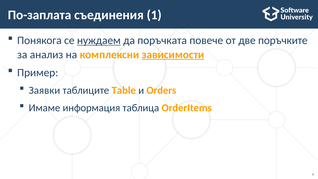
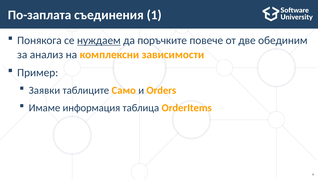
поръчката: поръчката -> поръчките (162, 40)
поръчките: поръчките -> обединим (283, 40)
зависимости underline: present -> none (173, 55)
Table: Table -> Само (124, 90)
